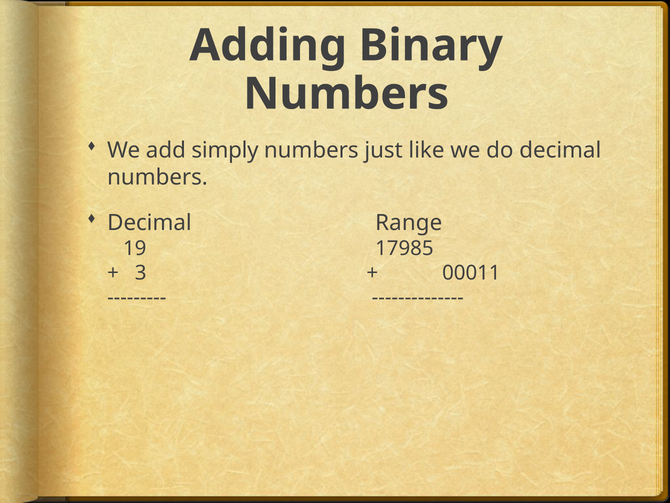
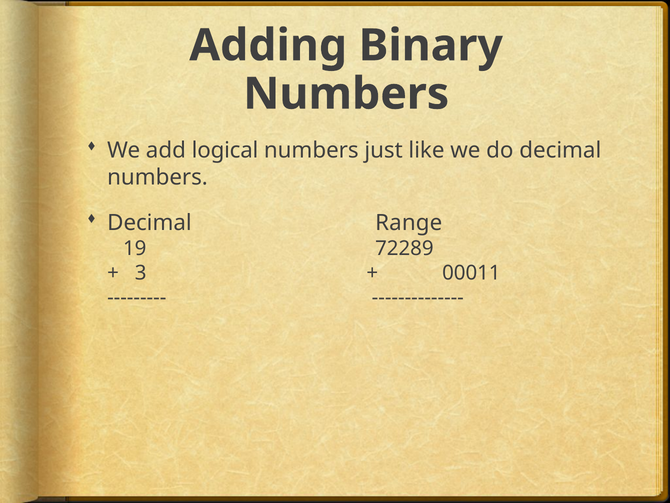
simply: simply -> logical (225, 150)
17985: 17985 -> 72289 (404, 248)
